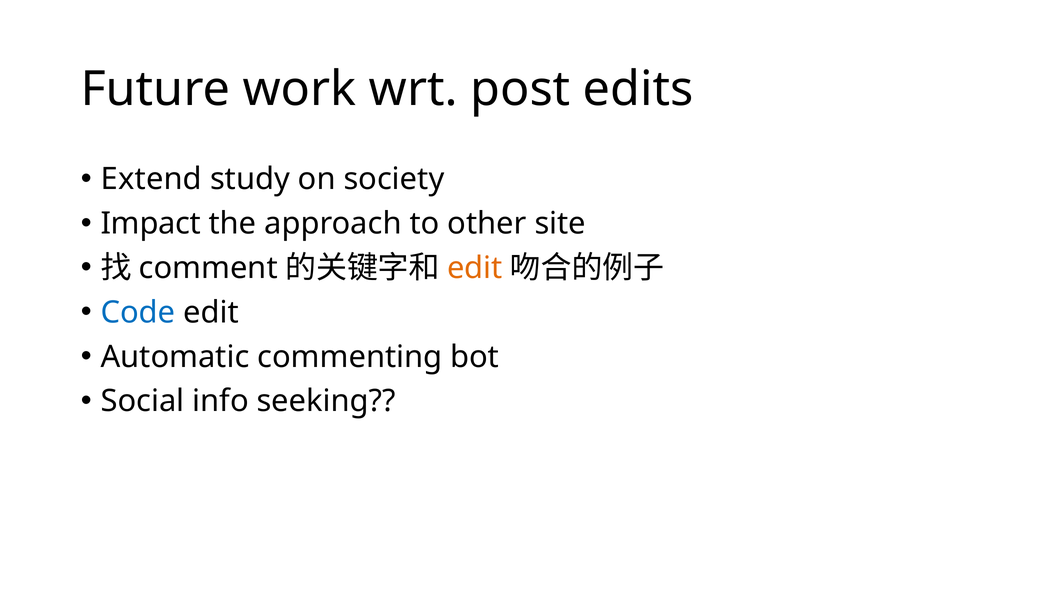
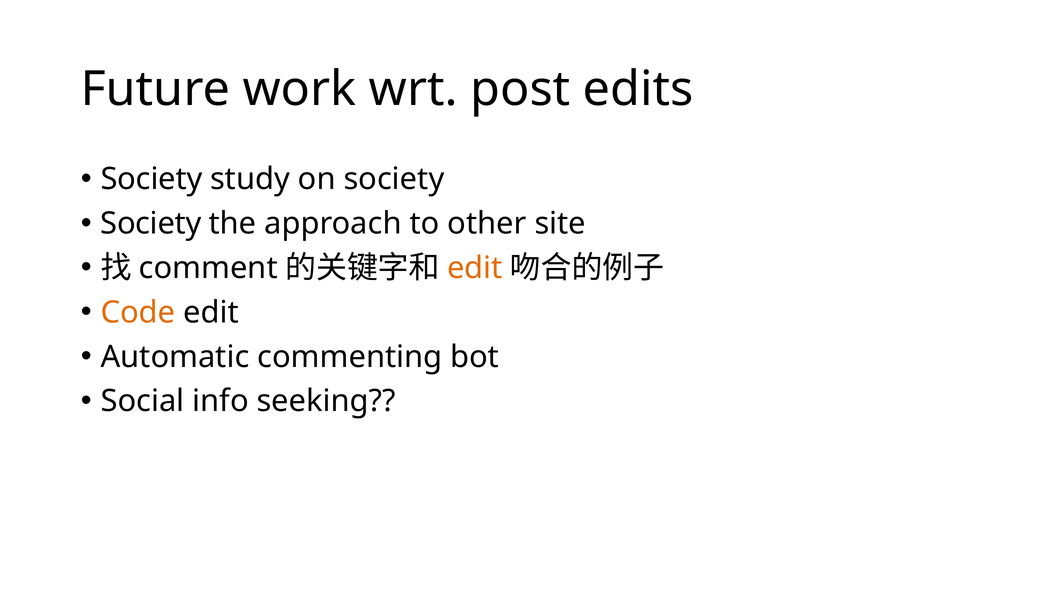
Extend: Extend -> Society (152, 179)
Impact: Impact -> Society (151, 224)
Code colour: blue -> orange (138, 313)
